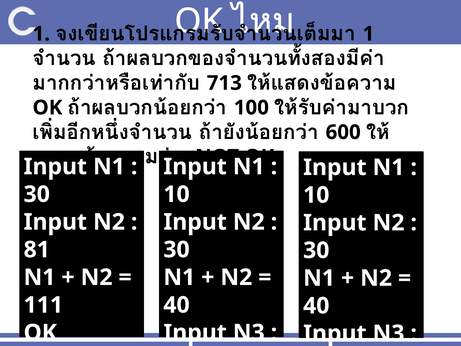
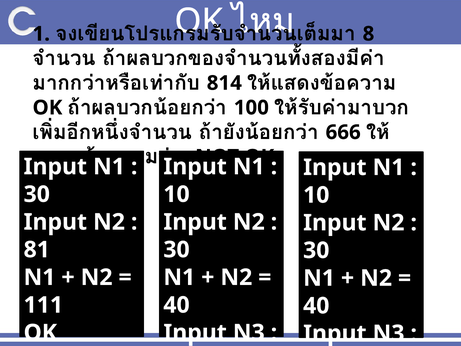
1: 1 -> 8 (368, 34)
713: 713 -> 814 (224, 83)
600: 600 -> 666 (343, 132)
